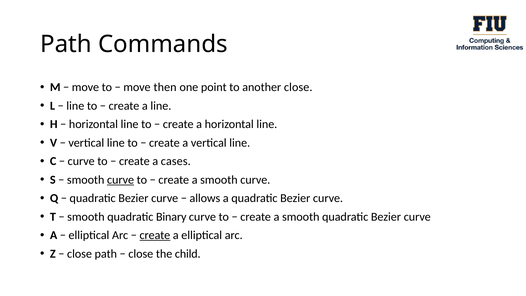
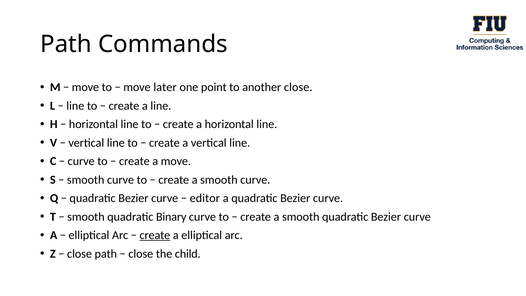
then: then -> later (165, 87)
a cases: cases -> move (176, 161)
curve underline: present -> none (121, 180)
allows: allows -> editor (205, 198)
